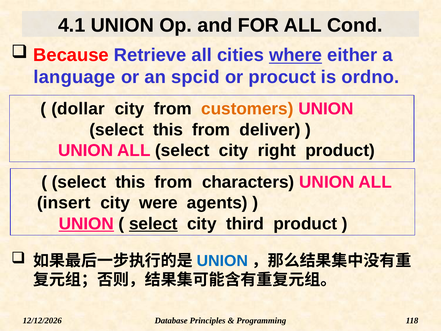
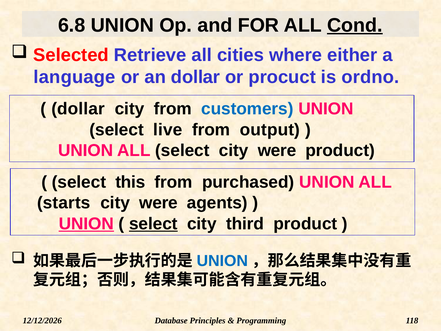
4.1: 4.1 -> 6.8 (72, 25)
Cond underline: none -> present (355, 25)
Because: Because -> Selected (71, 55)
where underline: present -> none (296, 55)
an spcid: spcid -> dollar (196, 77)
customers colour: orange -> blue (247, 109)
this: this -> live (168, 130)
deliver: deliver -> output (270, 130)
select city right: right -> were (277, 151)
characters: characters -> purchased (248, 182)
insert: insert -> starts (64, 203)
